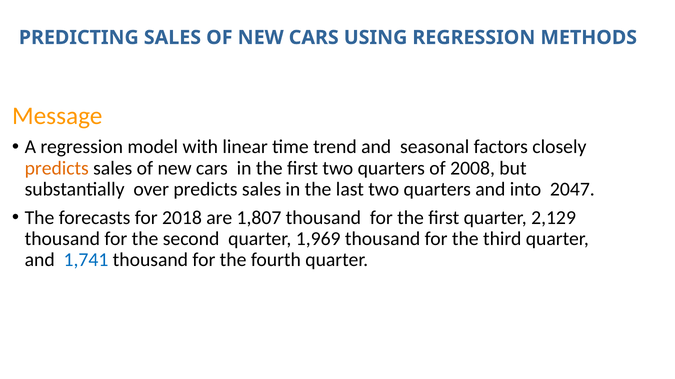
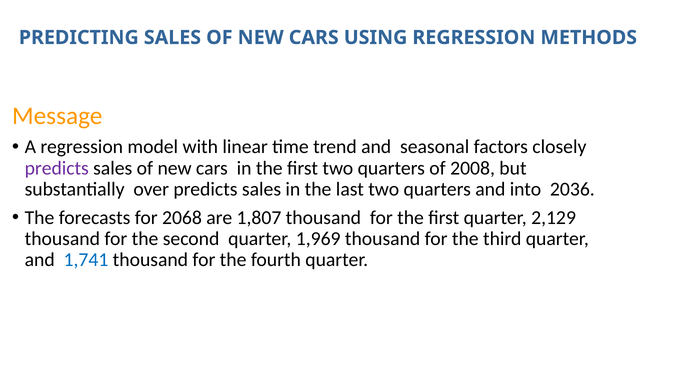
predicts colour: orange -> purple (57, 168)
2047: 2047 -> 2036 (572, 190)
2018: 2018 -> 2068 (182, 218)
